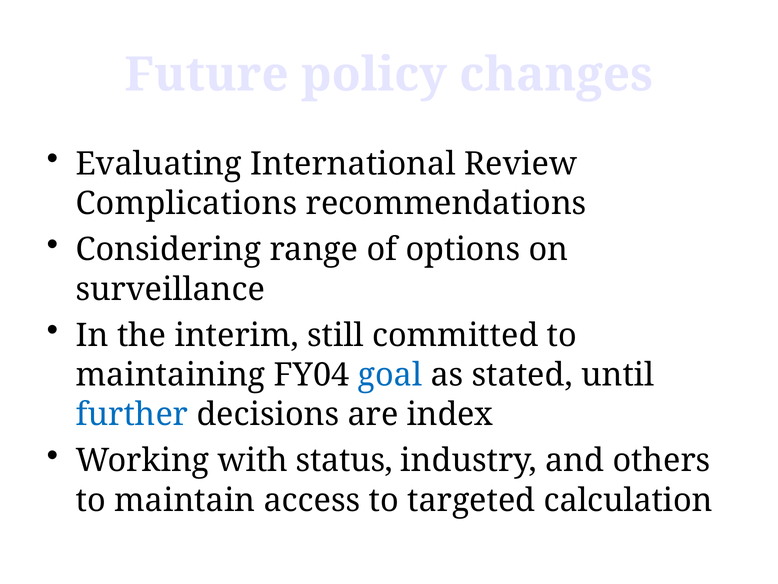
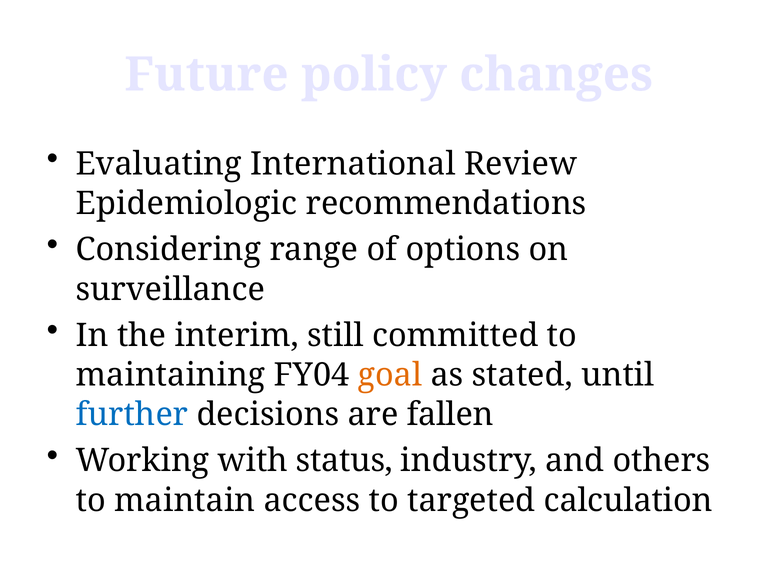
Complications: Complications -> Epidemiologic (187, 204)
goal colour: blue -> orange (390, 375)
index: index -> fallen (450, 414)
